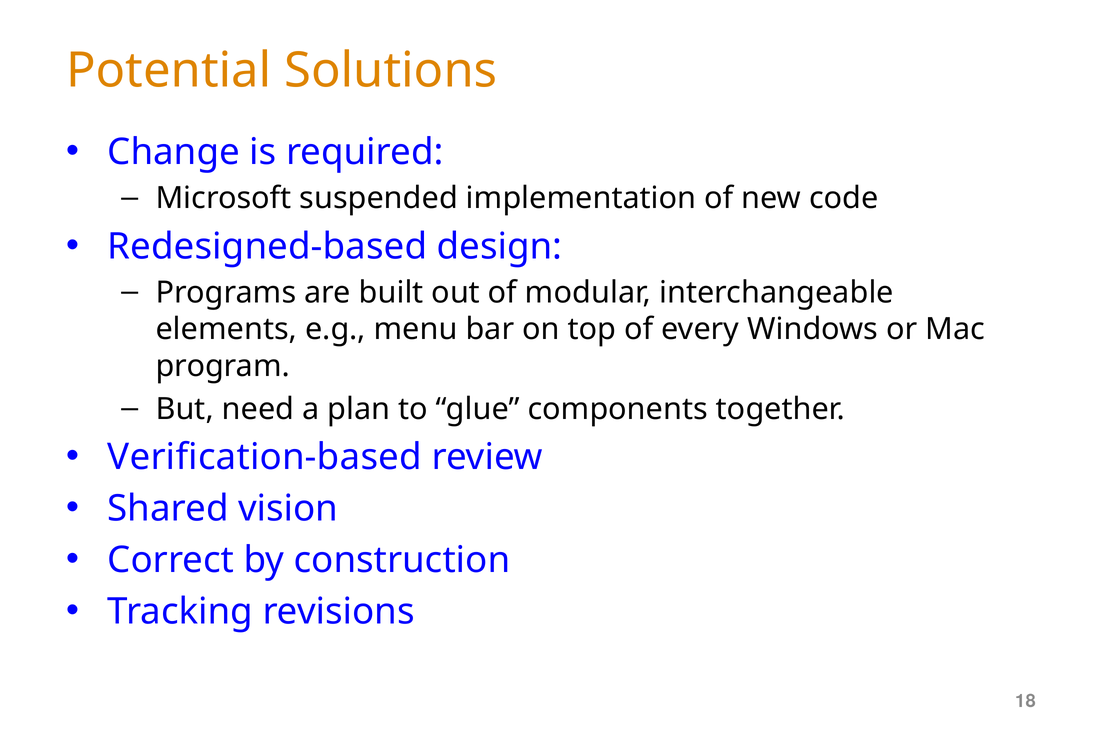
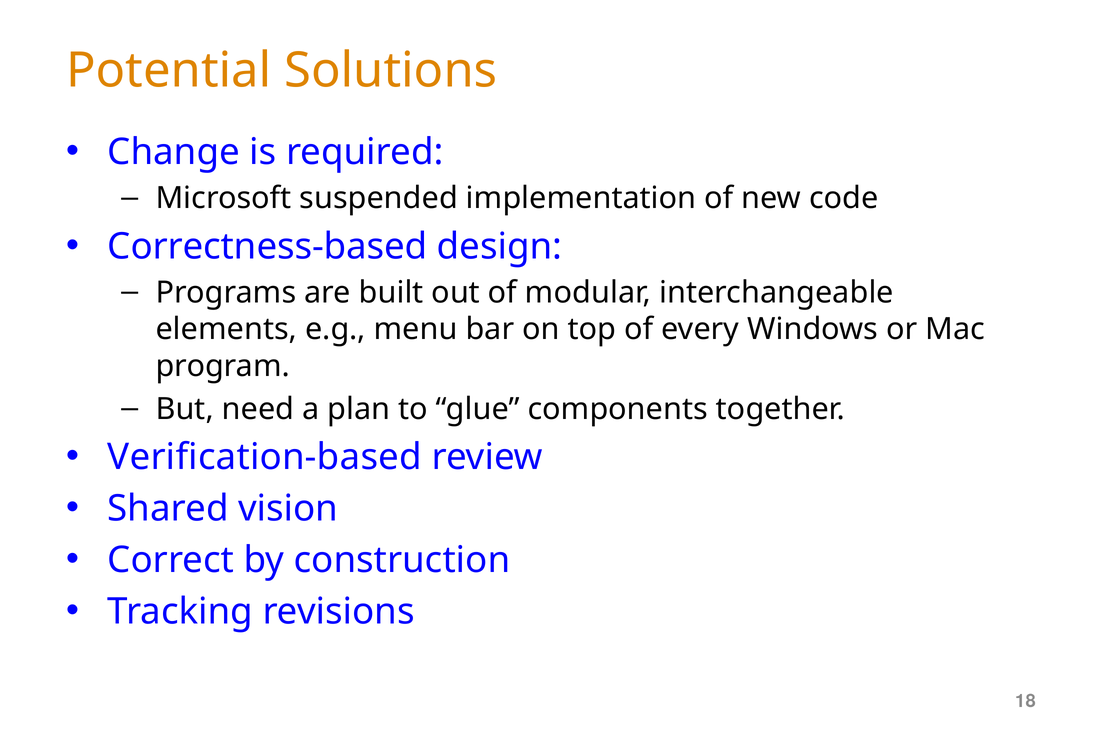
Redesigned-based: Redesigned-based -> Correctness-based (267, 246)
